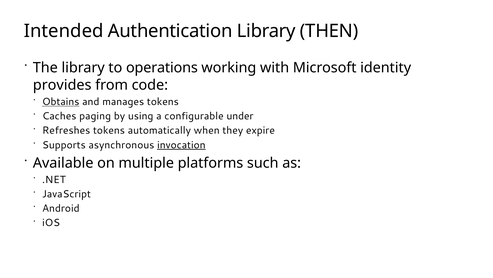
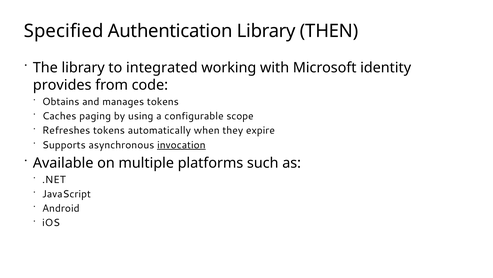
Intended: Intended -> Specified (64, 31)
operations: operations -> integrated (162, 68)
Obtains underline: present -> none (61, 102)
under: under -> scope (240, 116)
